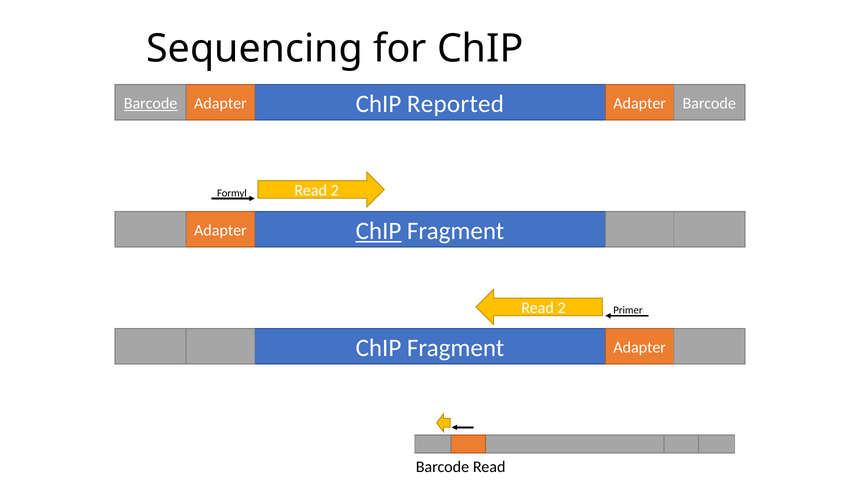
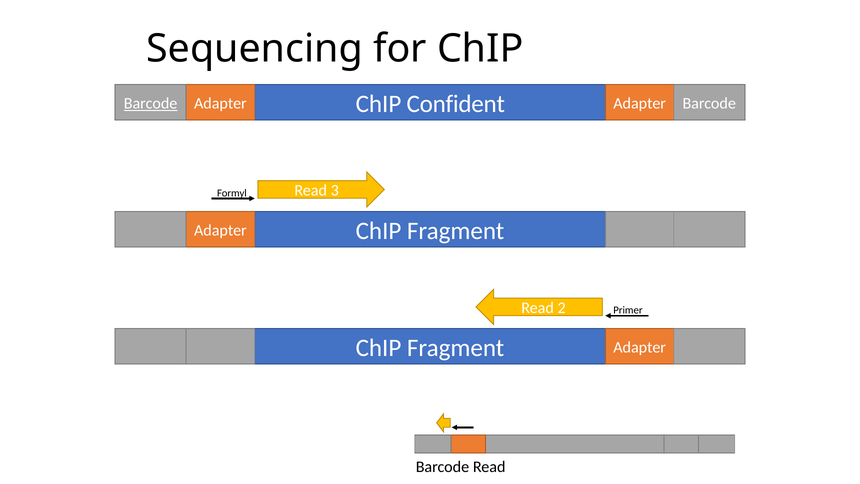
Reported: Reported -> Confident (456, 104)
2: 2 -> 3 (335, 191)
ChIP underline: present -> none (378, 231)
